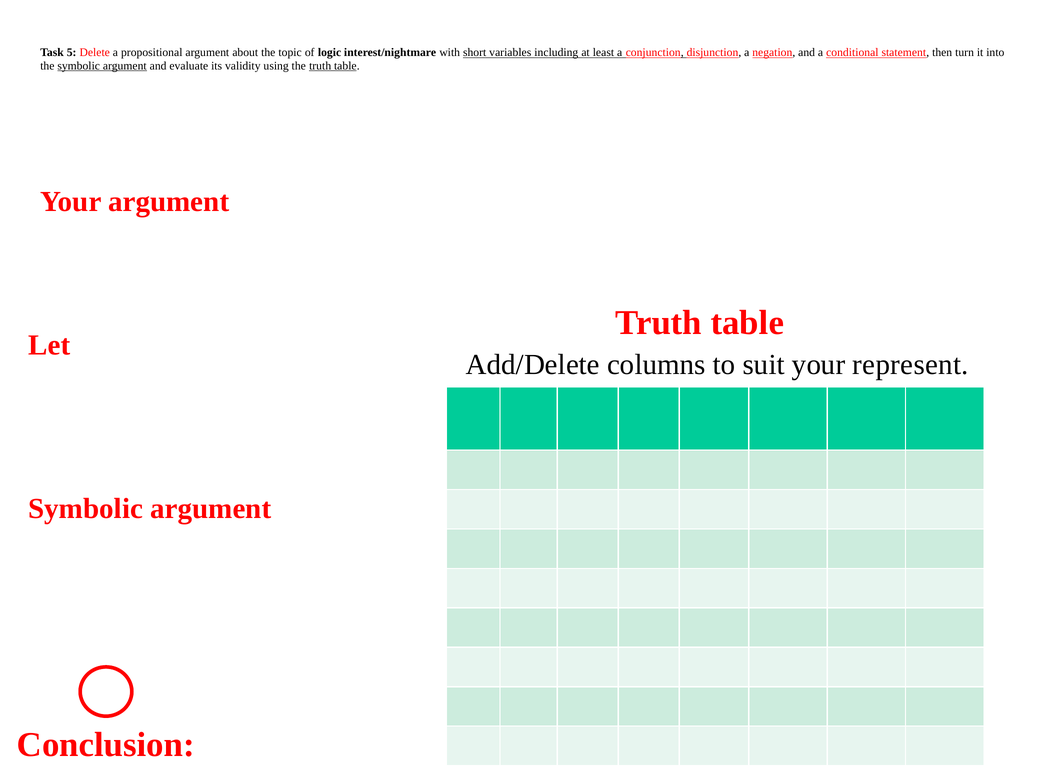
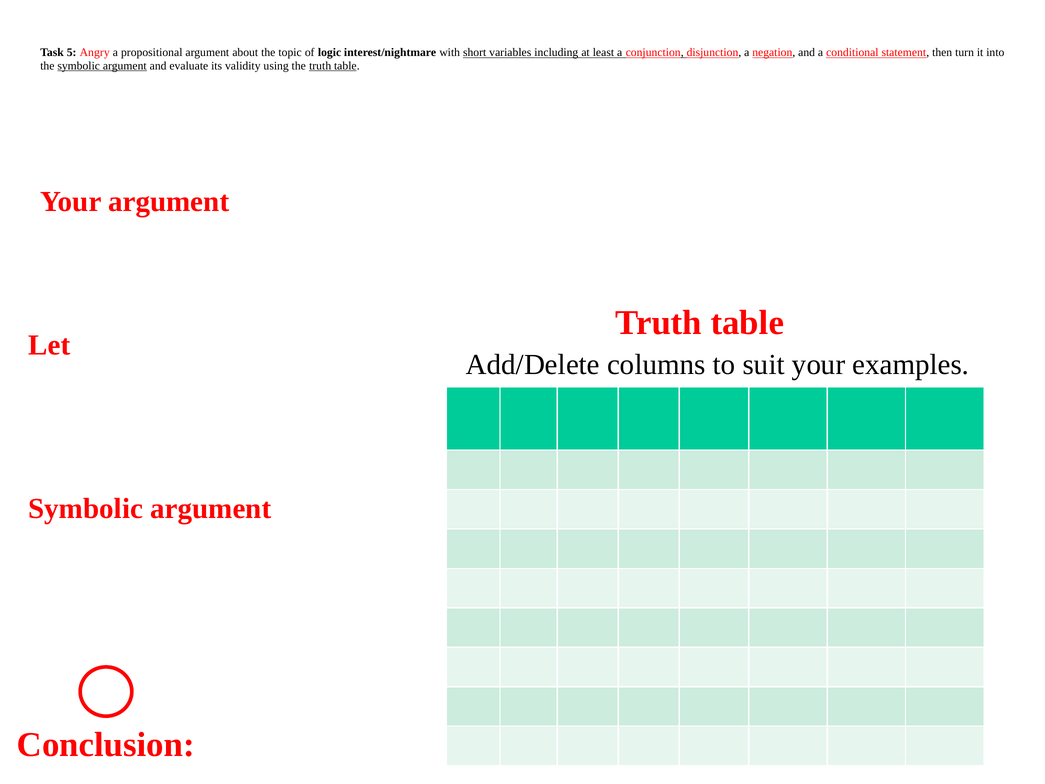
Delete: Delete -> Angry (95, 52)
represent: represent -> examples (911, 365)
